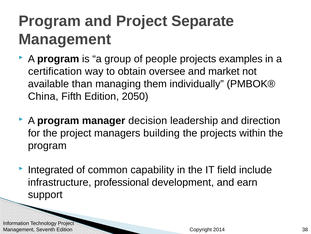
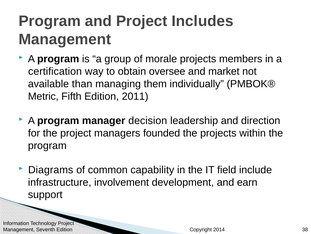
Separate: Separate -> Includes (203, 21)
people: people -> morale (161, 59)
examples: examples -> members (241, 59)
China: China -> Metric (43, 96)
2050: 2050 -> 2011 (135, 96)
building: building -> founded (162, 133)
Integrated: Integrated -> Diagrams (51, 169)
professional: professional -> involvement (122, 182)
